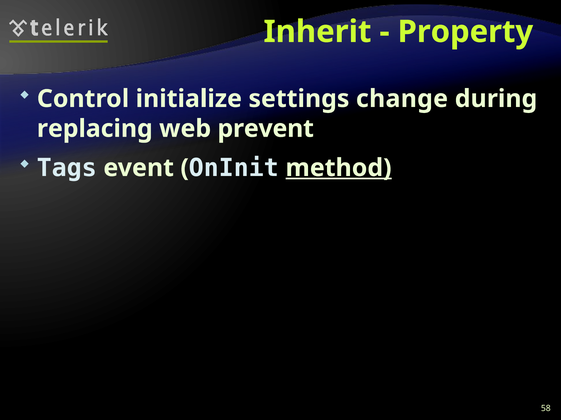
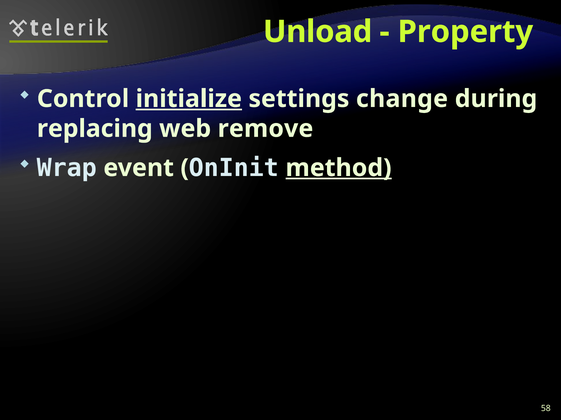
Inherit: Inherit -> Unload (318, 32)
initialize underline: none -> present (189, 99)
prevent: prevent -> remove (265, 129)
Tags: Tags -> Wrap (67, 168)
